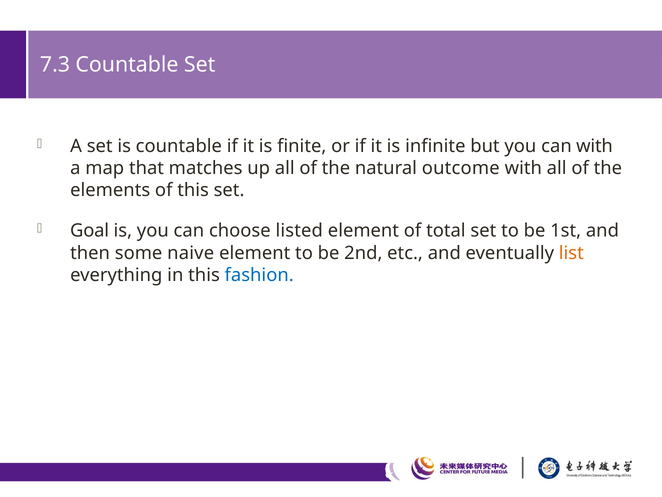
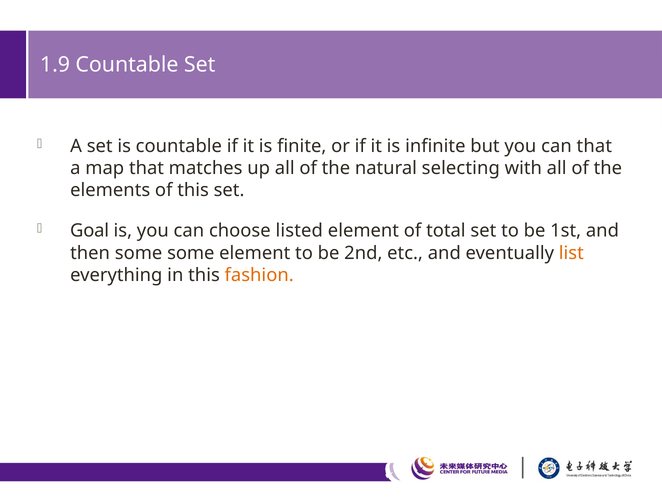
7.3: 7.3 -> 1.9 (55, 65)
can with: with -> that (594, 146)
outcome: outcome -> selecting (461, 168)
some naive: naive -> some (191, 253)
fashion colour: blue -> orange (259, 275)
